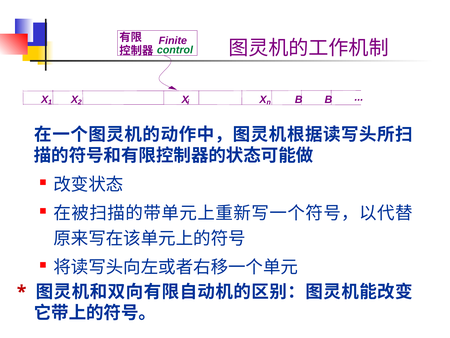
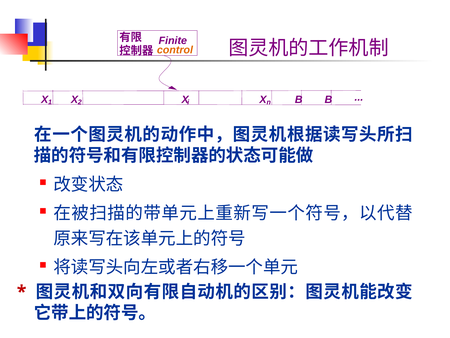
control colour: green -> orange (175, 50)
